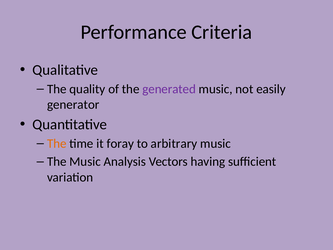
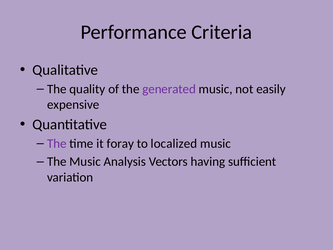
generator: generator -> expensive (73, 105)
The colour: orange -> purple (57, 143)
arbitrary: arbitrary -> localized (174, 143)
